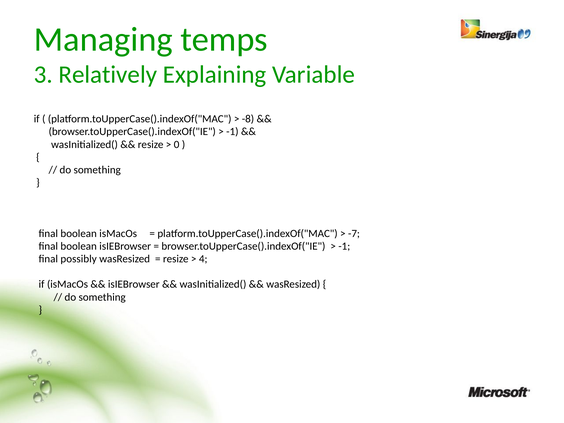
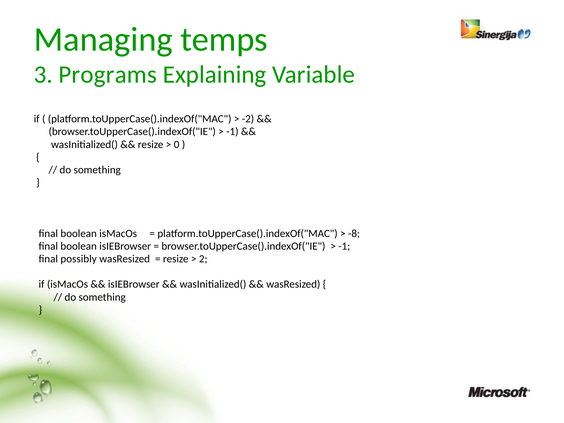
Relatively: Relatively -> Programs (108, 75)
-8: -8 -> -2 (248, 119)
-7: -7 -> -8 (354, 233)
4: 4 -> 2 (203, 259)
